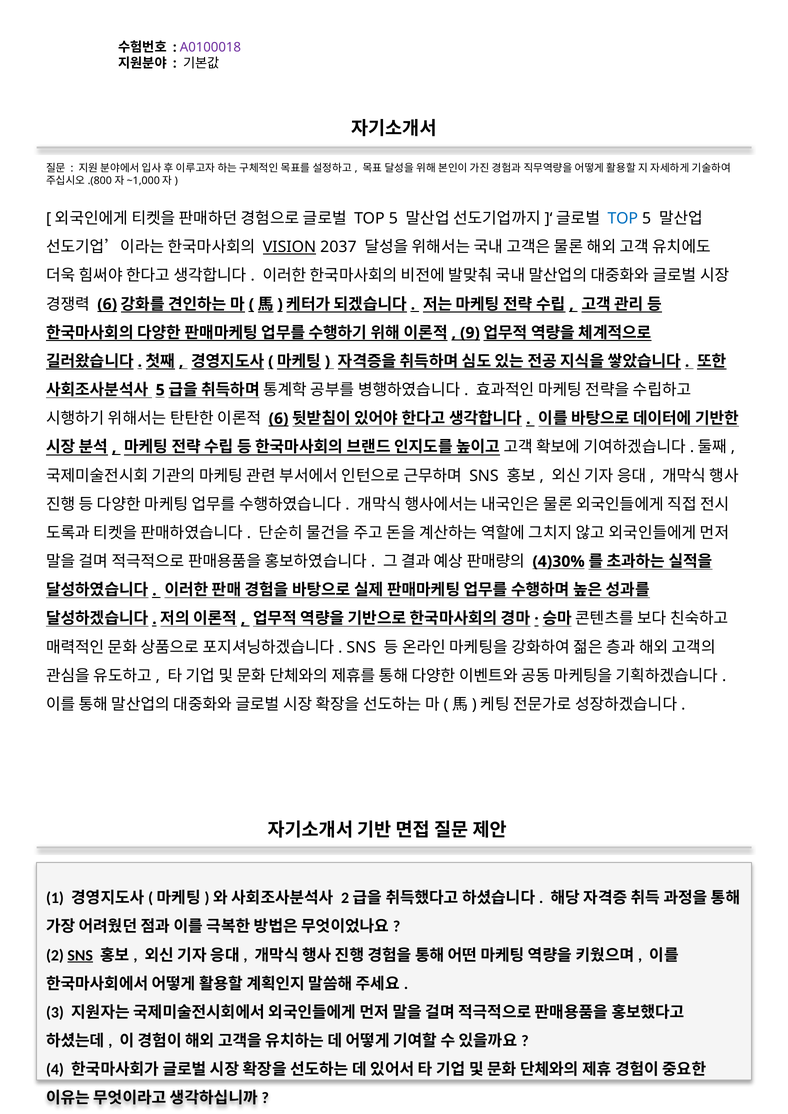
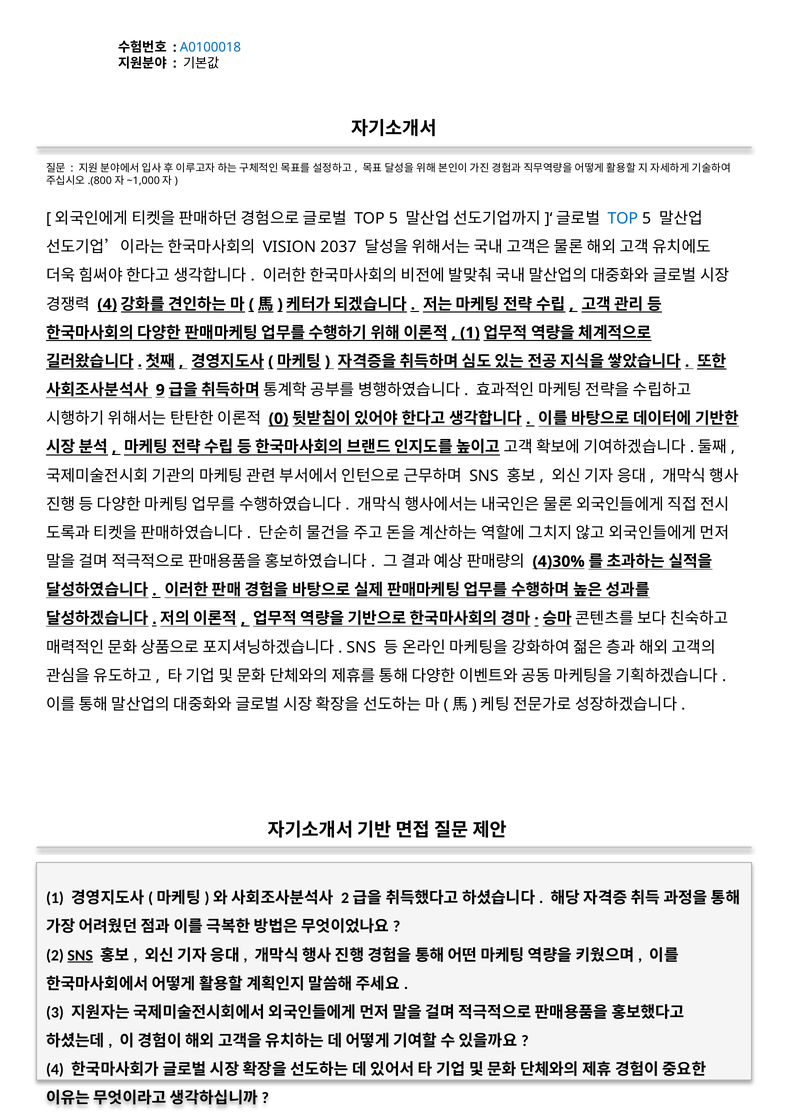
A0100018 colour: purple -> blue (210, 47)
VISION underline: present -> none (289, 247)
6: 6 -> 4 (107, 304)
9: 9 -> 1 (470, 333)
5: 5 -> 9 (160, 390)
6: 6 -> 0 (279, 419)
